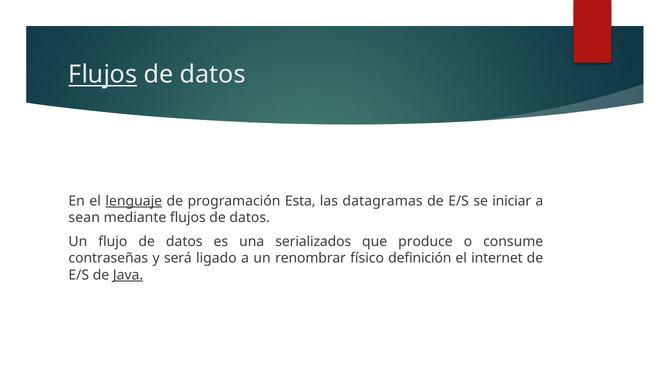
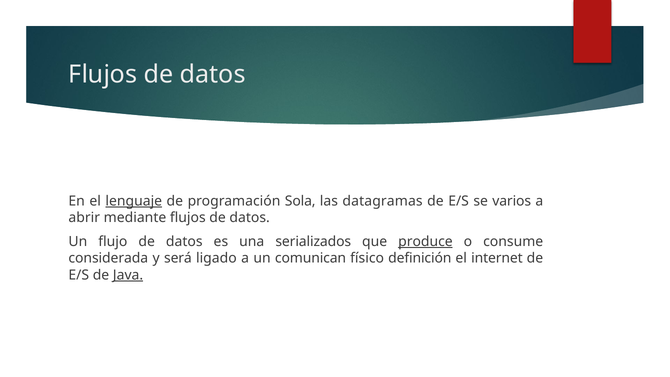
Flujos underline: present -> none (103, 75)
Esta: Esta -> Sola (300, 201)
iniciar: iniciar -> varios (512, 201)
sean: sean -> abrir (84, 218)
produce underline: none -> present (425, 241)
contraseñas: contraseñas -> considerada (108, 258)
renombrar: renombrar -> comunican (311, 258)
